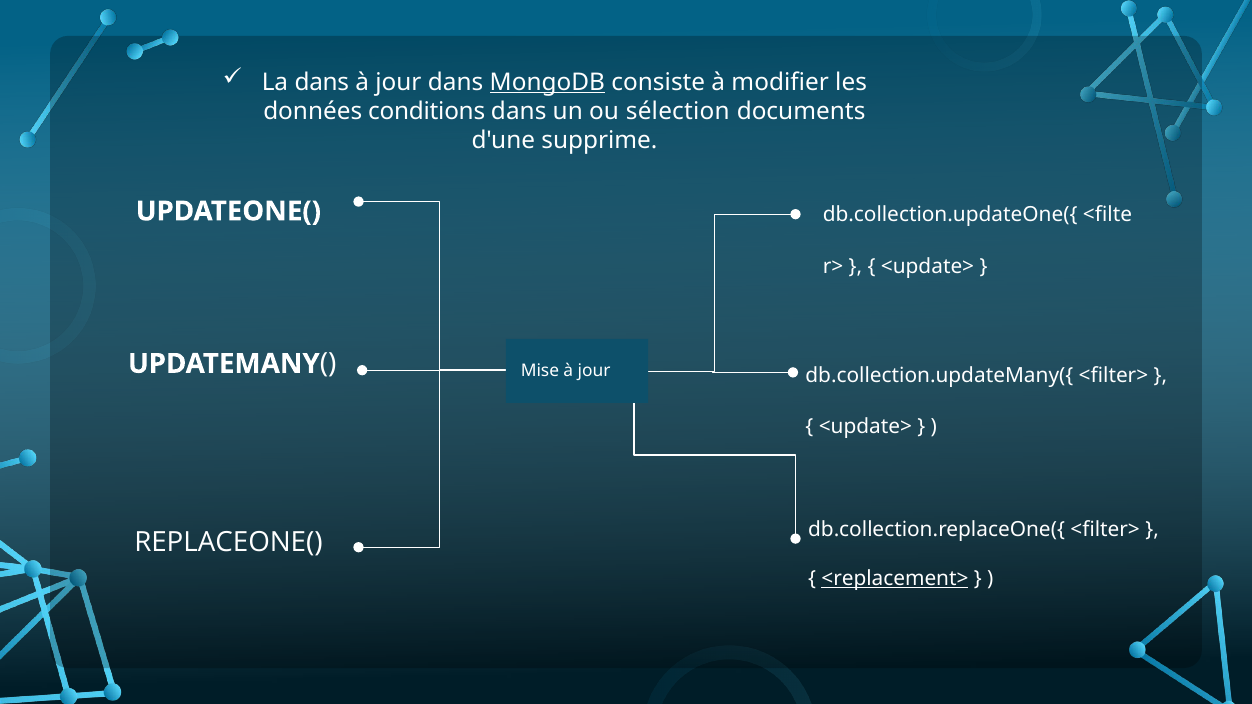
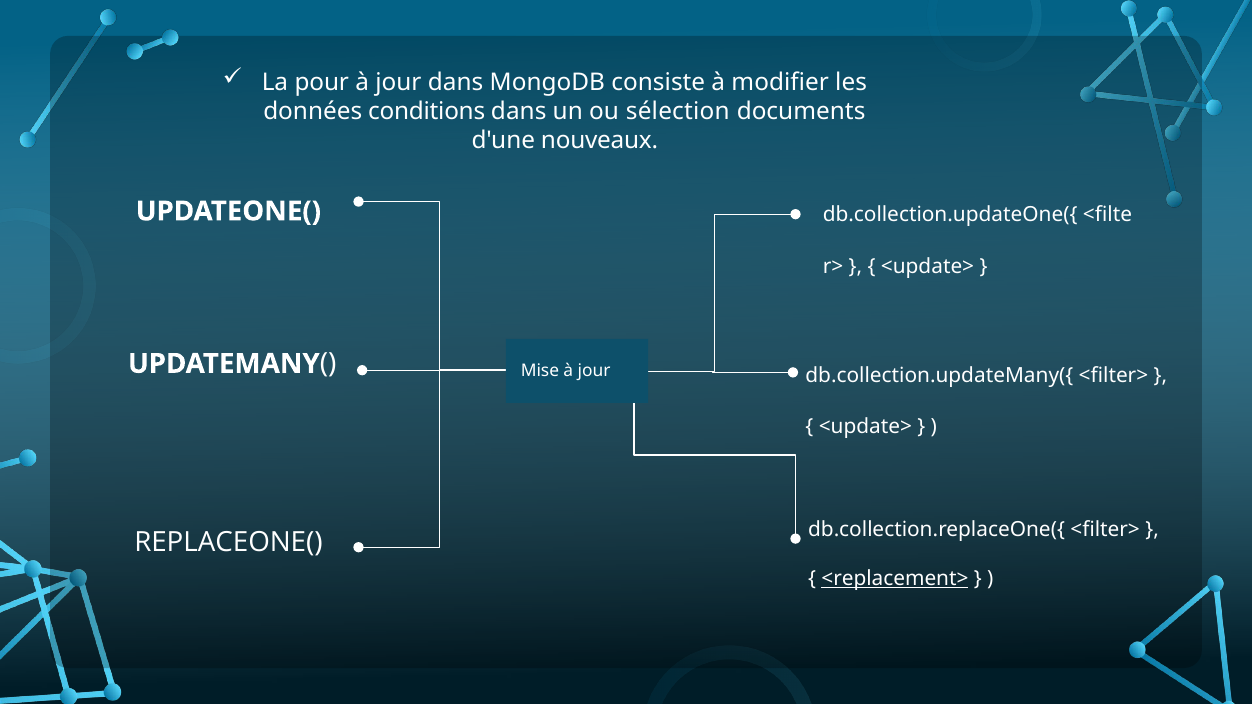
La dans: dans -> pour (322, 82)
MongoDB underline: present -> none (547, 82)
supprime: supprime -> nouveaux (600, 141)
